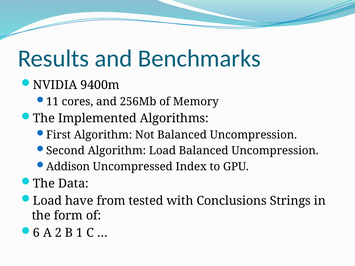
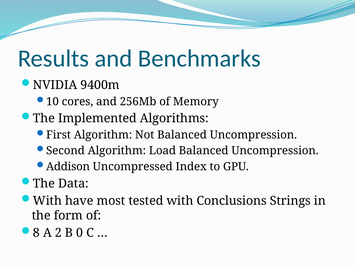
11: 11 -> 10 (52, 102)
Load: Load -> With (47, 201)
from: from -> most (111, 201)
6: 6 -> 8 (36, 233)
1: 1 -> 0 (80, 233)
